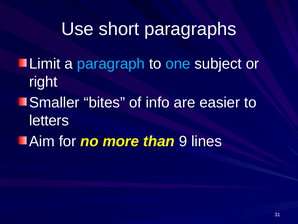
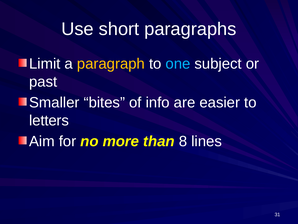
paragraph colour: light blue -> yellow (111, 64)
right: right -> past (43, 82)
9: 9 -> 8 (183, 141)
